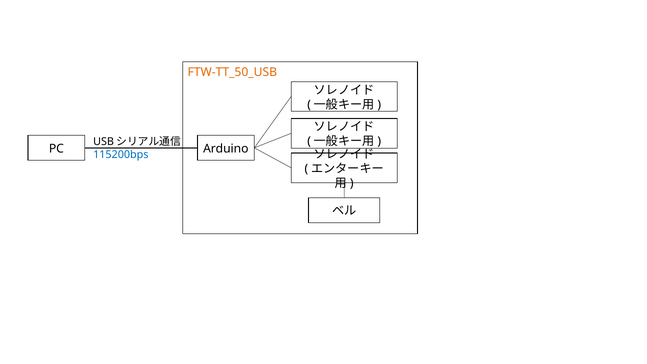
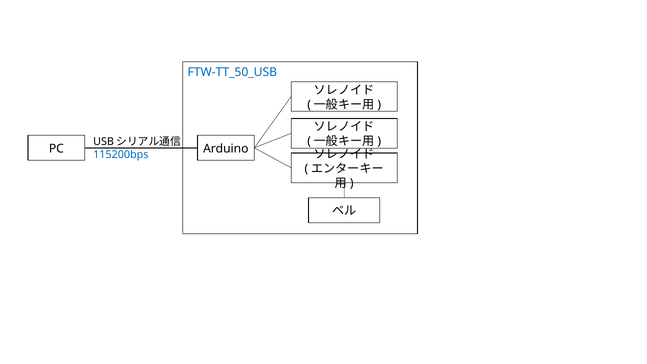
FTW-TT_50_USB colour: orange -> blue (232, 72)
